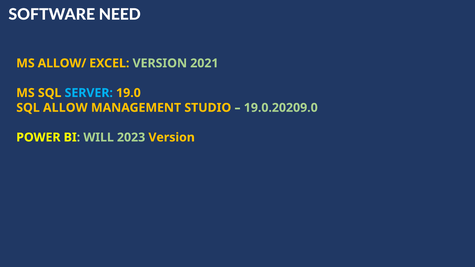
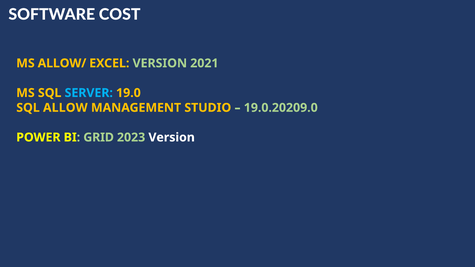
NEED: NEED -> COST (120, 15)
WILL: WILL -> GRID (99, 137)
Version colour: yellow -> white (172, 137)
